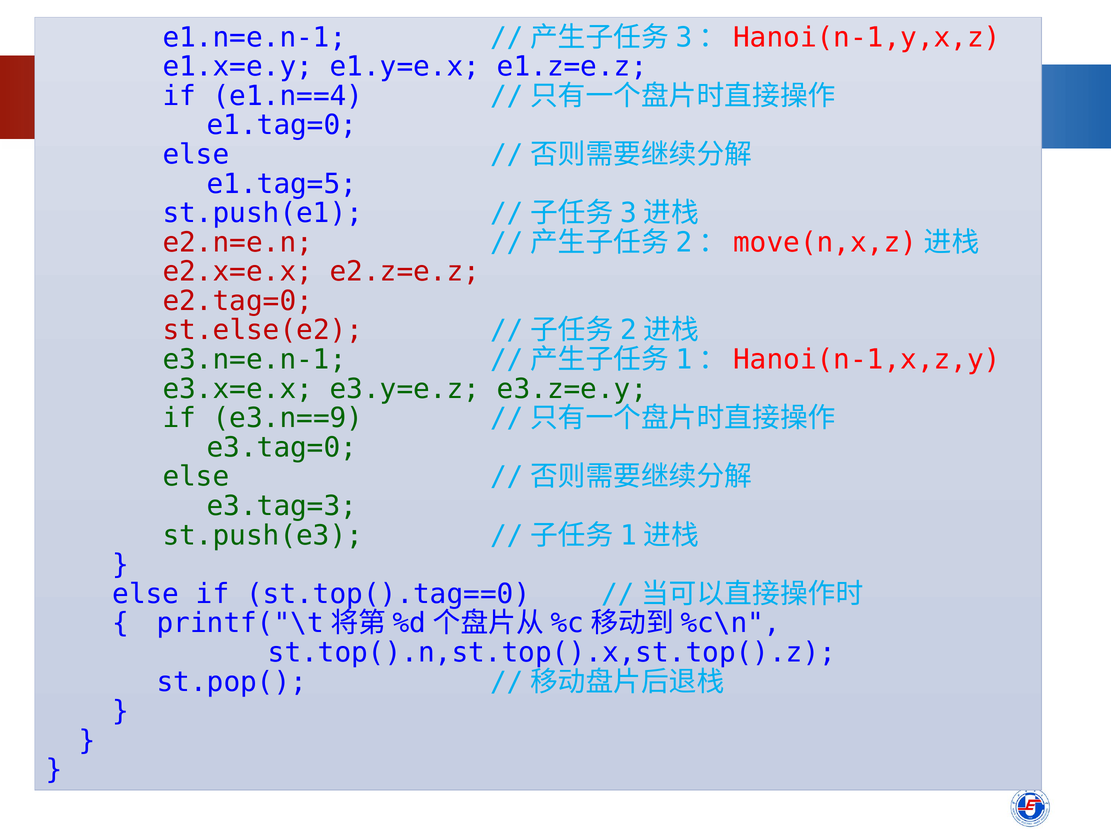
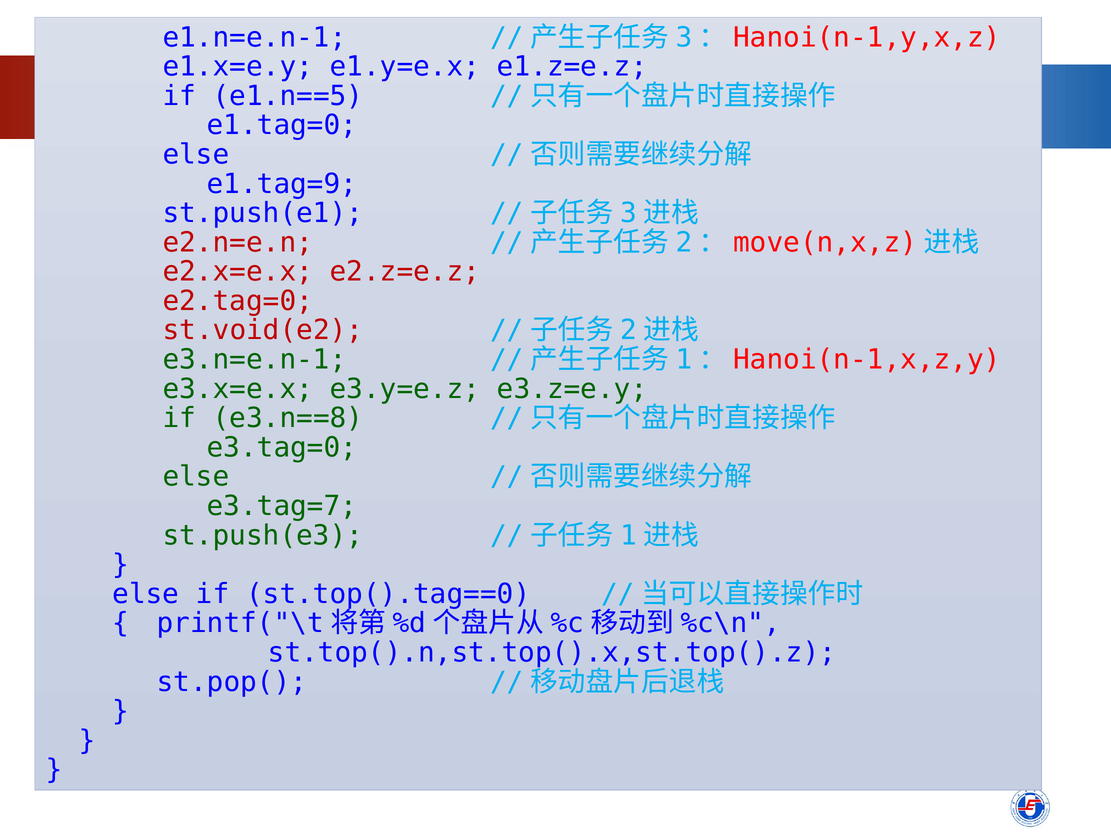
e1.n==4: e1.n==4 -> e1.n==5 (288, 96)
e1.tag=5: e1.tag=5 -> e1.tag=9 (282, 184)
st.else(e2: st.else(e2 -> st.void(e2 (263, 330)
e3.n==9: e3.n==9 -> e3.n==8 (288, 418)
e3.tag=3: e3.tag=3 -> e3.tag=7 (282, 506)
